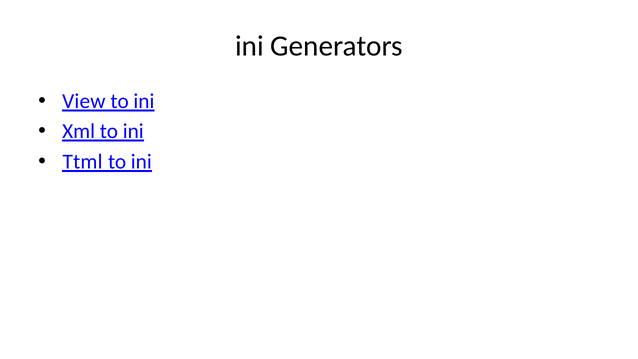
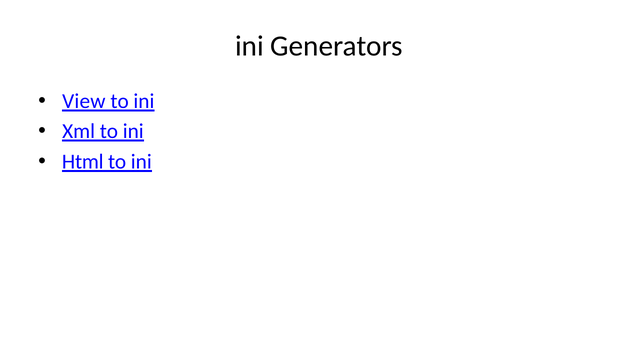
Ttml: Ttml -> Html (83, 162)
